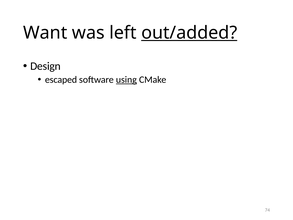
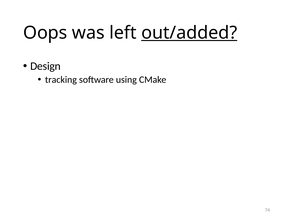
Want: Want -> Oops (45, 33)
escaped: escaped -> tracking (61, 80)
using underline: present -> none (126, 80)
